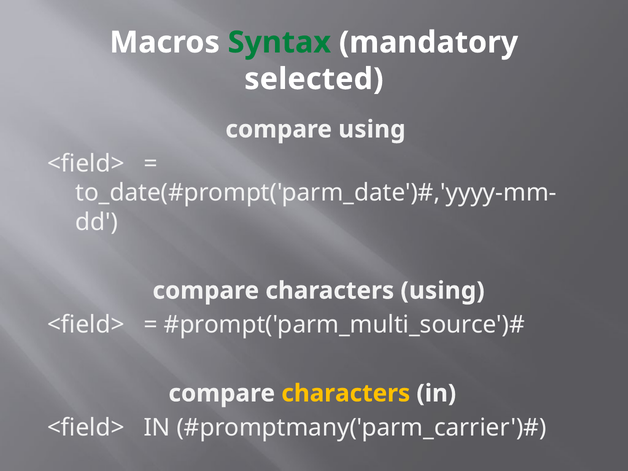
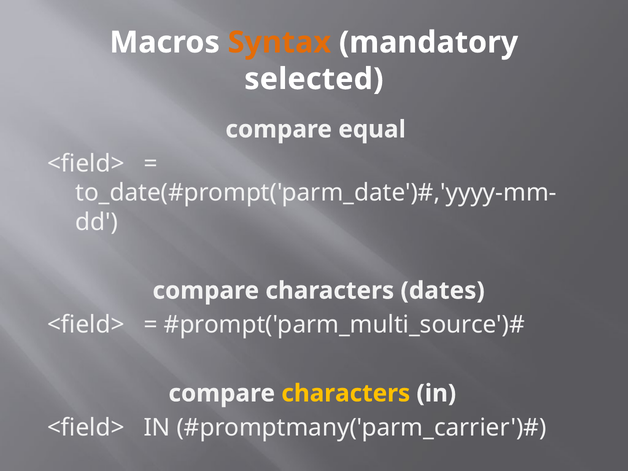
Syntax colour: green -> orange (279, 42)
compare using: using -> equal (372, 129)
characters using: using -> dates (443, 291)
